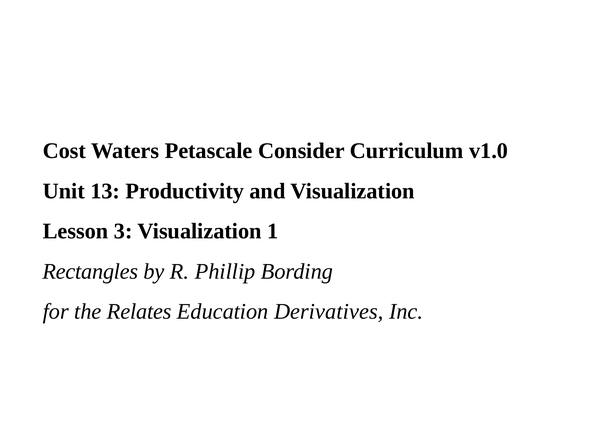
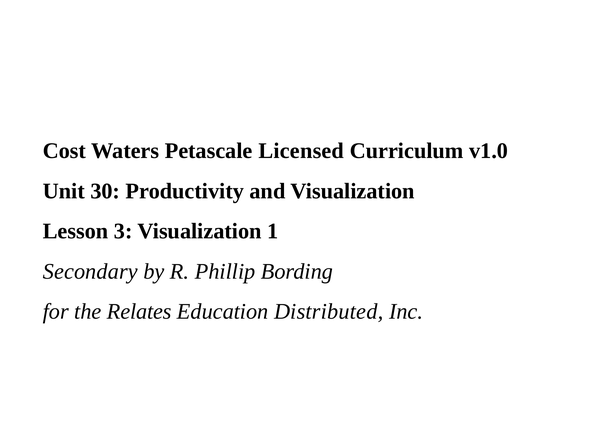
Consider: Consider -> Licensed (301, 151)
13: 13 -> 30 (105, 191)
Rectangles: Rectangles -> Secondary (90, 271)
Derivatives: Derivatives -> Distributed (329, 311)
